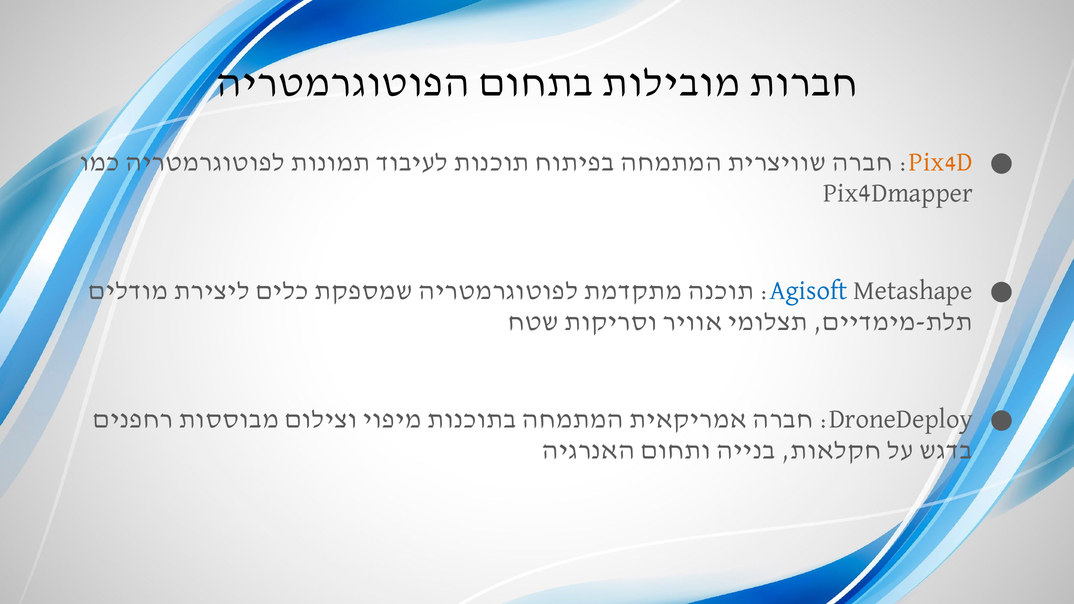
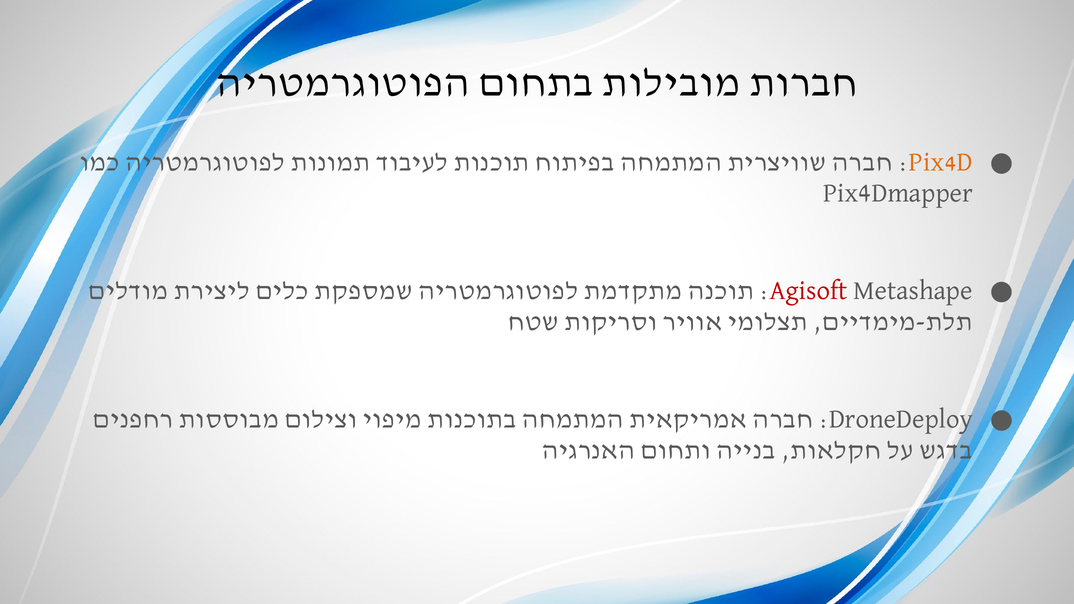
Agisoft colour: blue -> red (809, 291)
